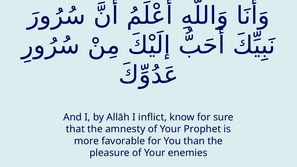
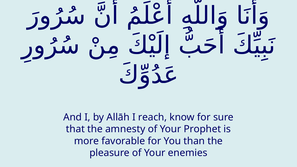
inflict: inflict -> reach (153, 117)
